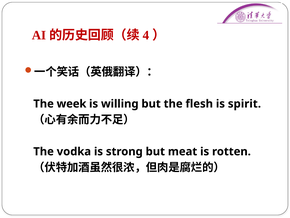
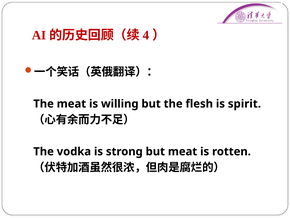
The week: week -> meat (71, 104)
